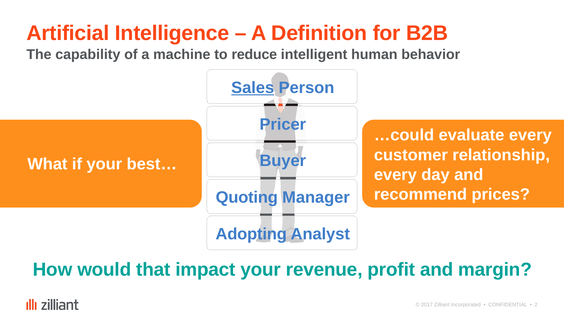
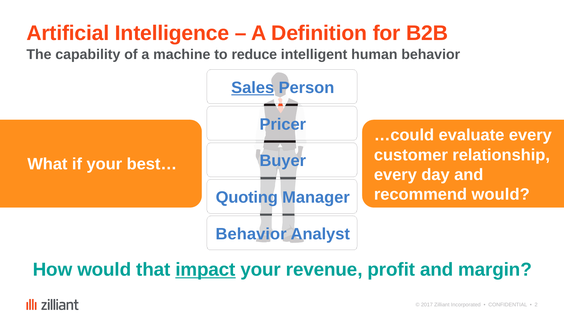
recommend prices: prices -> would (501, 195)
Adopting: Adopting -> Behavior (251, 234)
impact underline: none -> present (205, 270)
